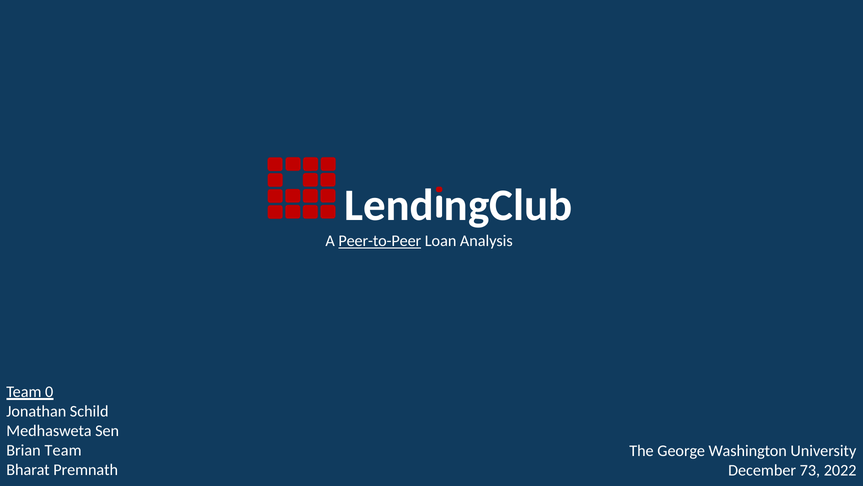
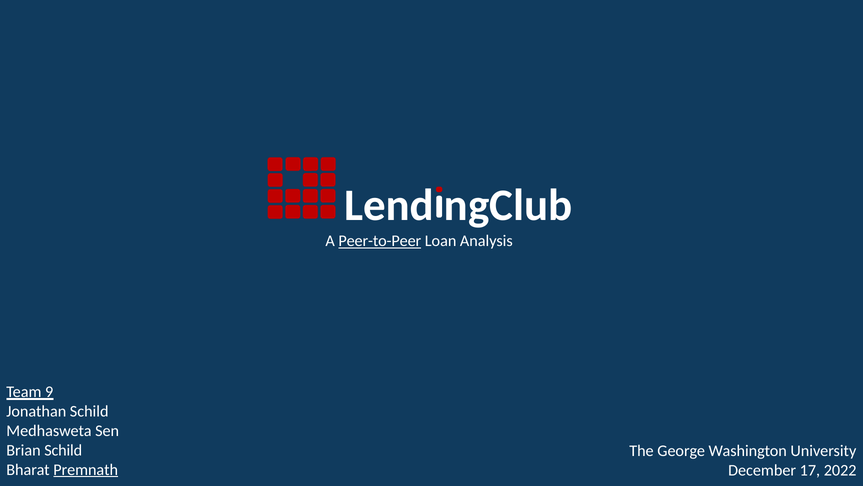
0: 0 -> 9 (49, 391)
Brian Team: Team -> Schild (63, 450)
Premnath underline: none -> present (86, 469)
73: 73 -> 17 (810, 470)
